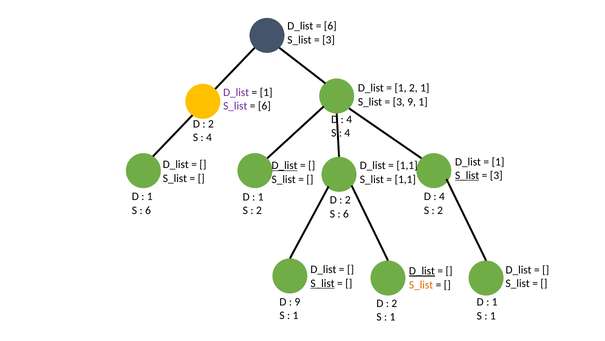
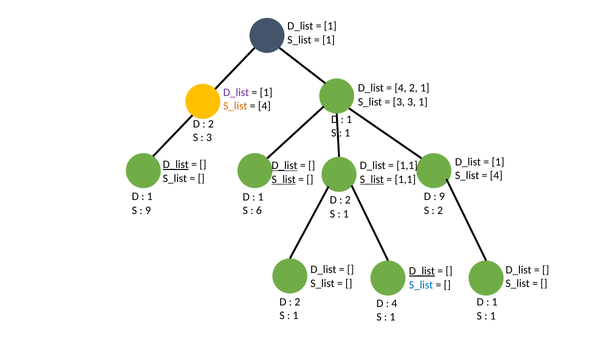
6: 6 -> 1 (330, 26)
3: 3 -> 1 (329, 40)
1: 1 -> 4 (401, 88)
3 9: 9 -> 3 (412, 102)
S_list colour: purple -> orange (235, 106)
6: 6 -> 4 (264, 106)
4: 4 -> 1 (349, 119)
4: 4 -> 1 (347, 133)
4: 4 -> 3 (209, 137)
D_list underline: none -> present (176, 164)
S_list underline: present -> none (467, 175)
3: 3 -> 4 (496, 175)
S_list underline: none -> present (284, 179)
S_list underline: none -> present (372, 179)
4: 4 -> 9 (442, 196)
6: 6 -> 9 (148, 210)
2: 2 -> 6 (259, 210)
6: 6 -> 1 (346, 213)
S_list underline: present -> none (323, 283)
S_list colour: orange -> blue (421, 284)
9: 9 -> 2 (297, 301)
2: 2 -> 4 (394, 303)
